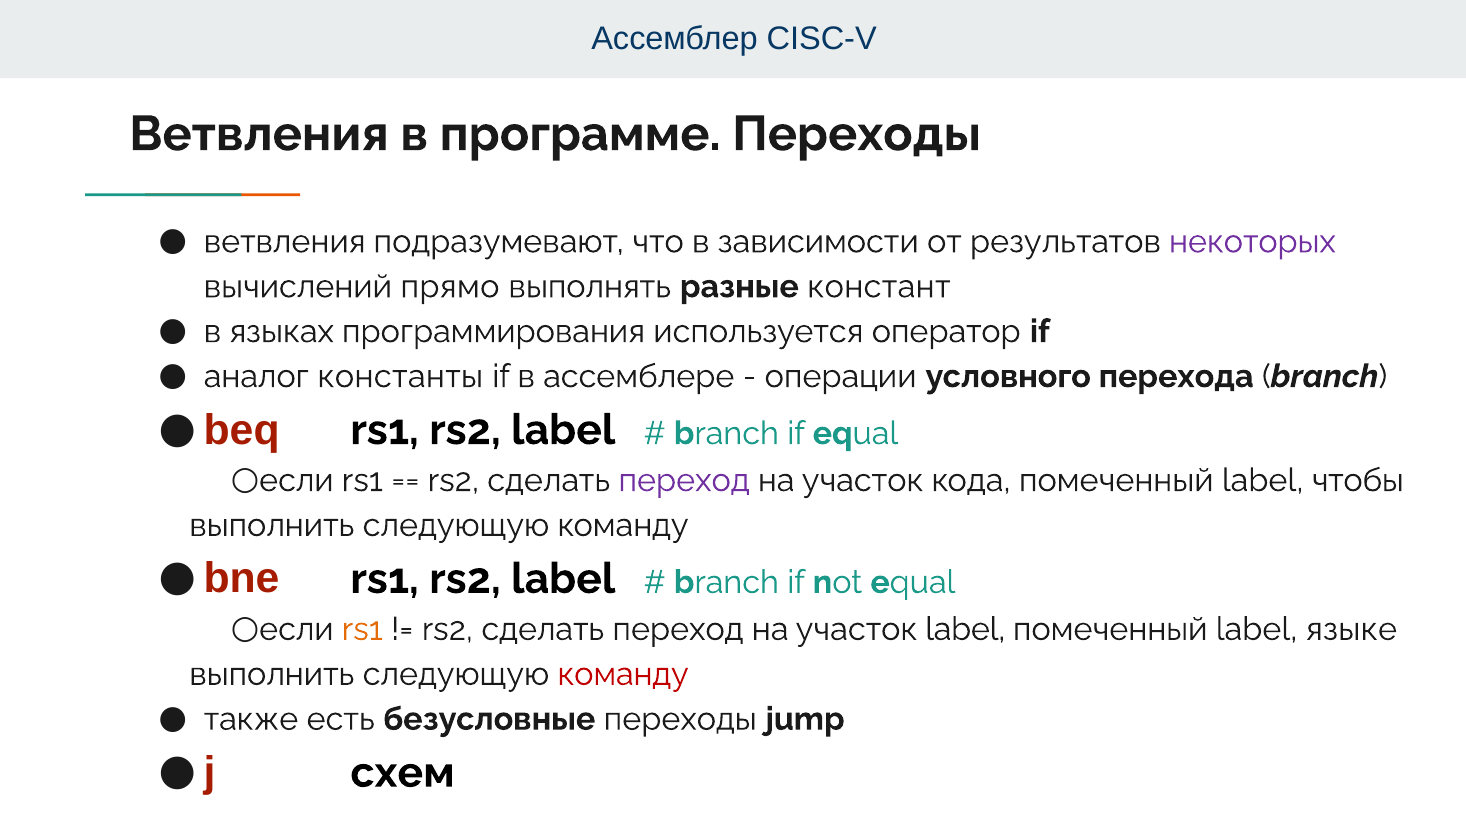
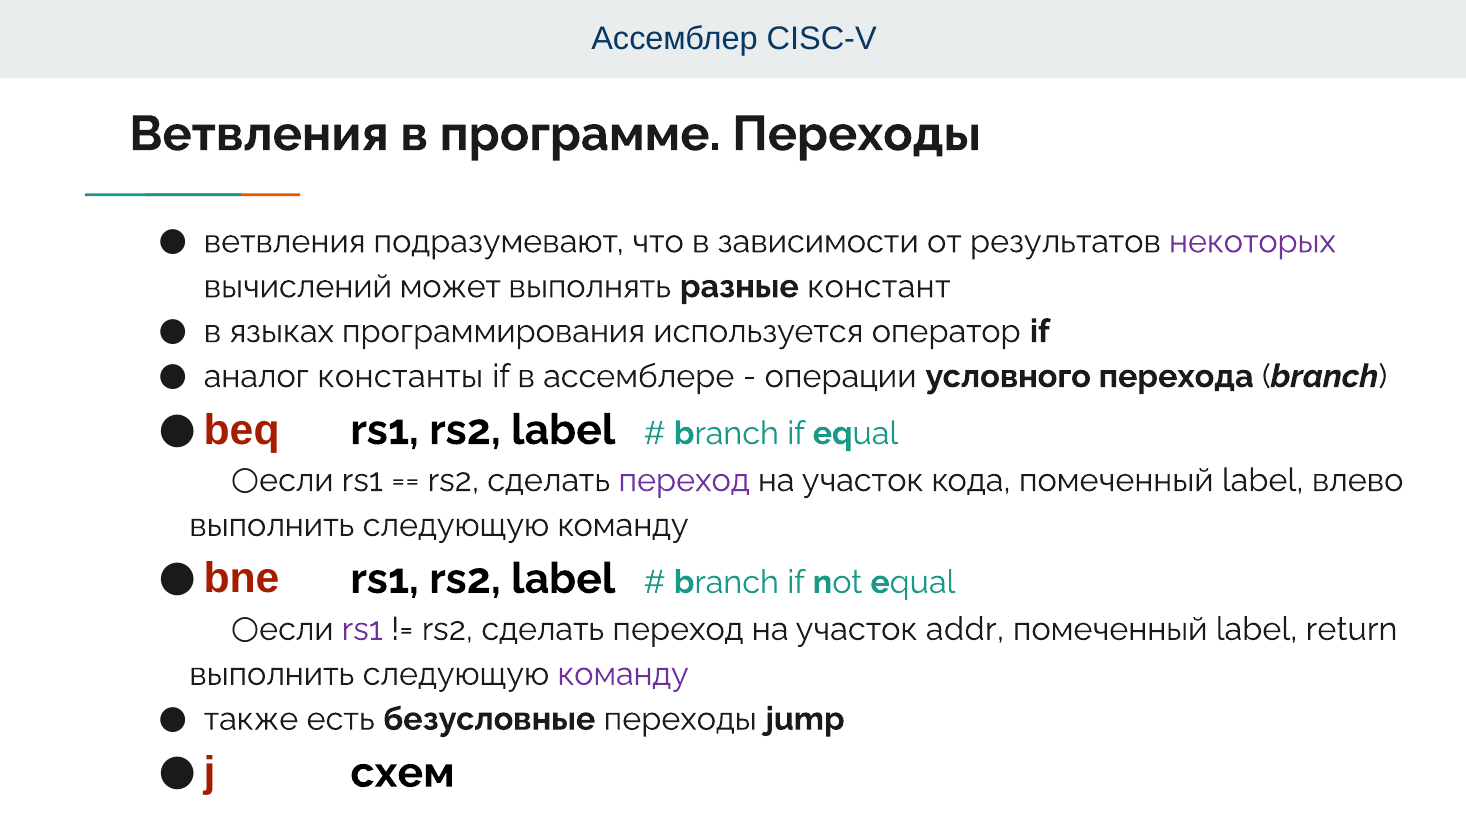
прямо: прямо -> может (450, 286)
чтобы: чтобы -> влево (1358, 480)
rs1 colour: orange -> purple (362, 629)
участок label: label -> addr (965, 629)
языке: языке -> return (1352, 629)
команду colour: red -> purple (623, 674)
